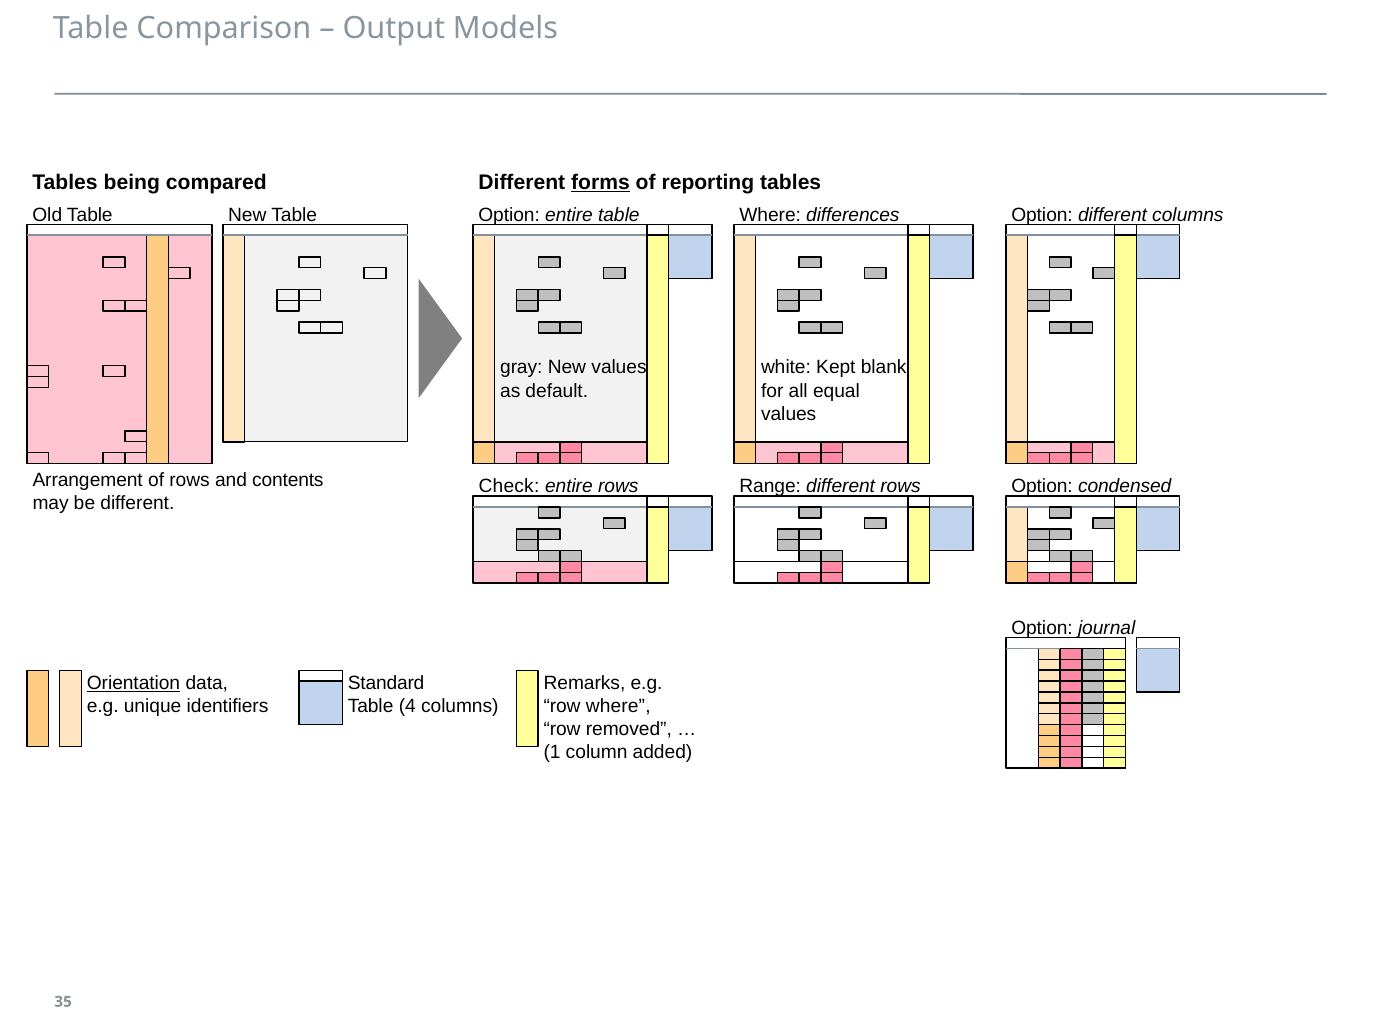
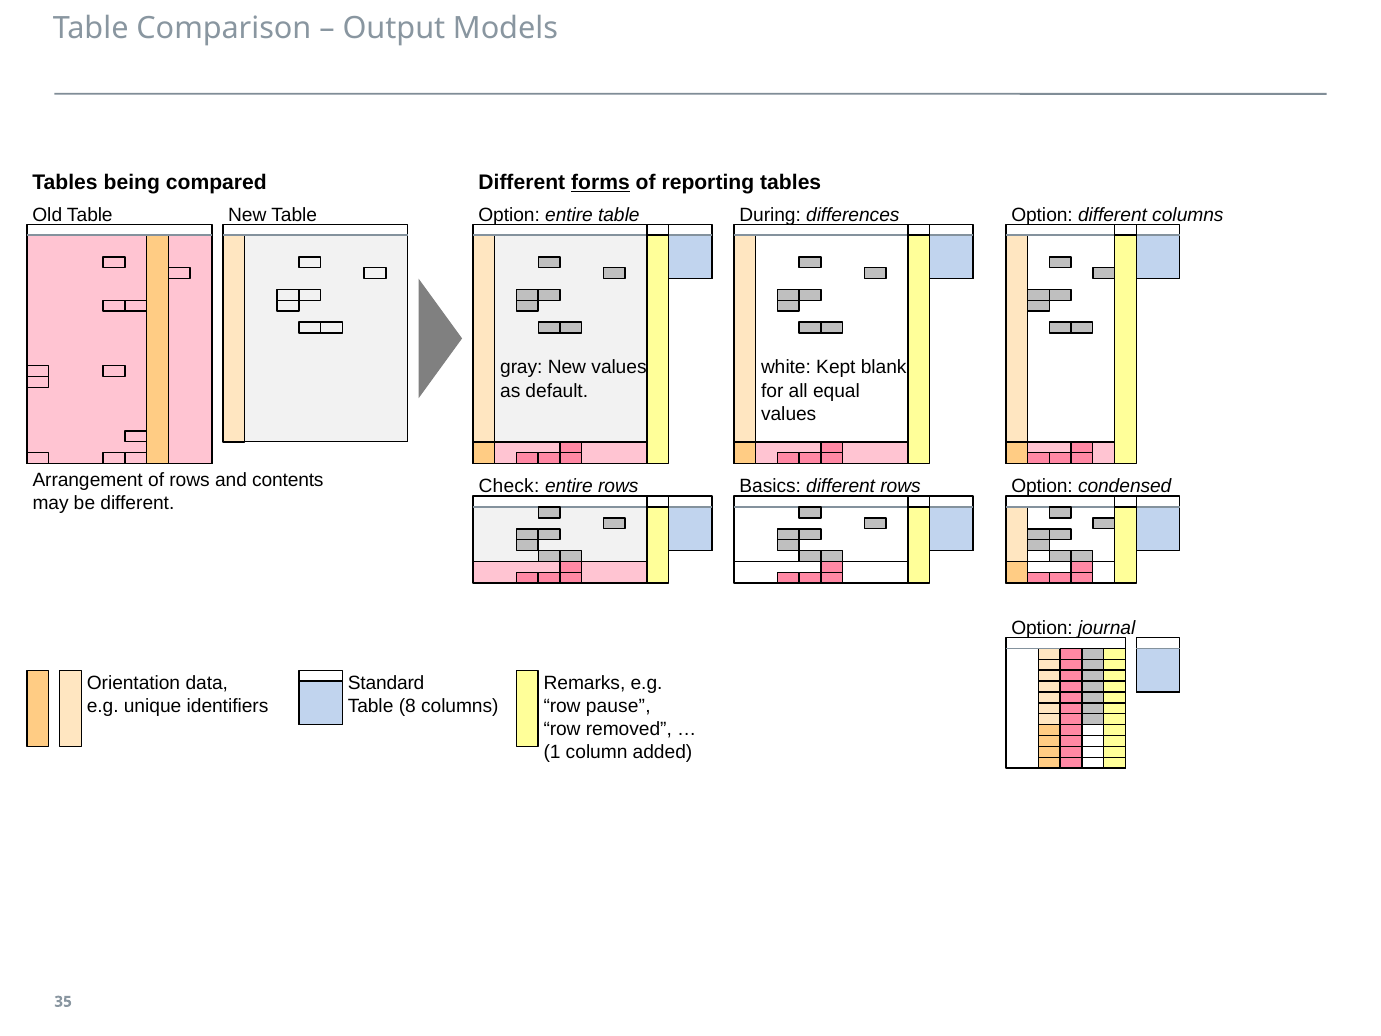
Where: Where -> During (770, 215)
Range: Range -> Basics (770, 487)
Orientation underline: present -> none (133, 683)
4: 4 -> 8 (407, 706)
row where: where -> pause (618, 706)
